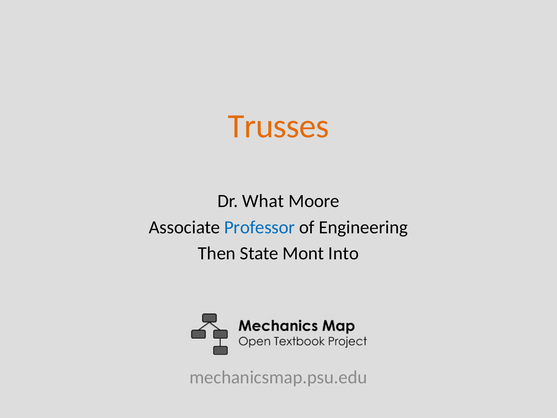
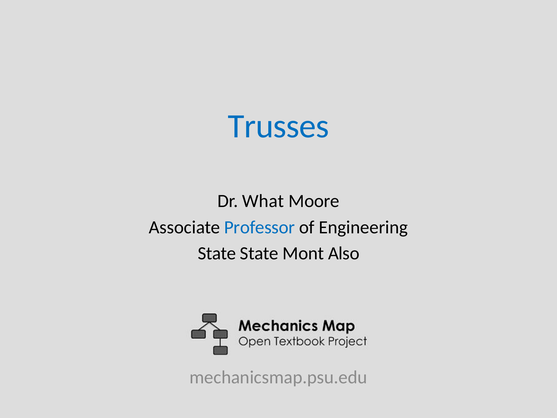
Trusses colour: orange -> blue (279, 126)
Then: Then -> State (217, 253)
Into: Into -> Also (344, 253)
